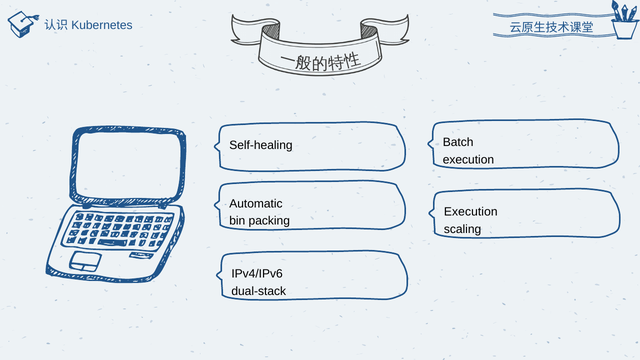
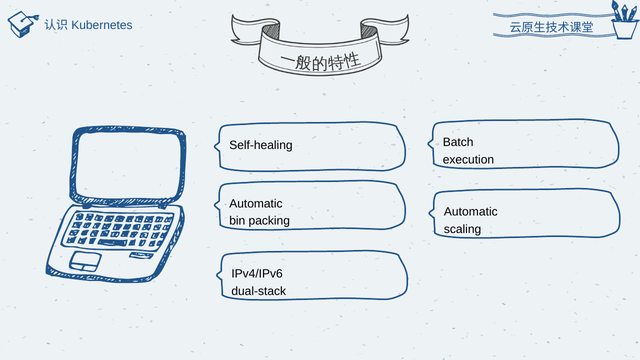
Execution: Execution -> Automatic (471, 212)
